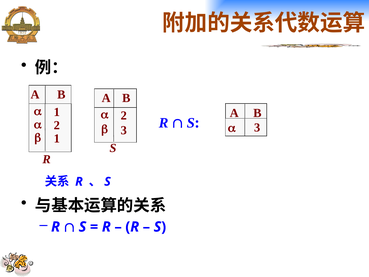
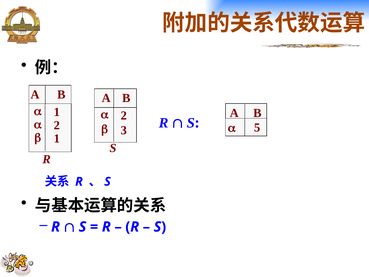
3: 3 -> 5 (257, 128)
